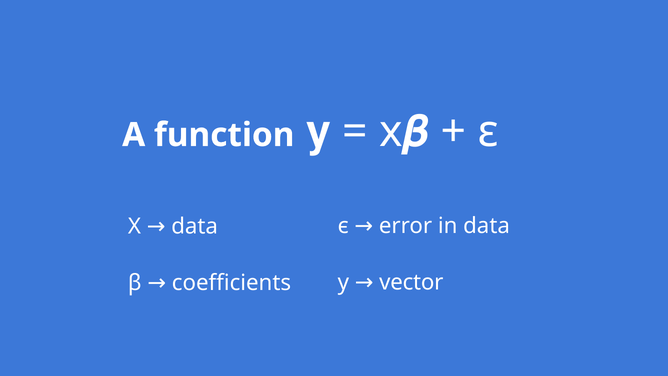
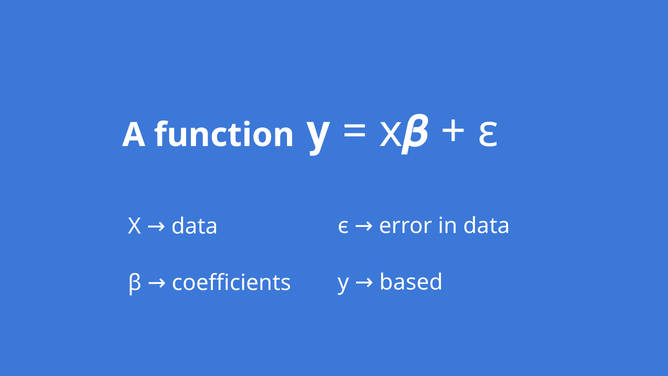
vector: vector -> based (411, 282)
